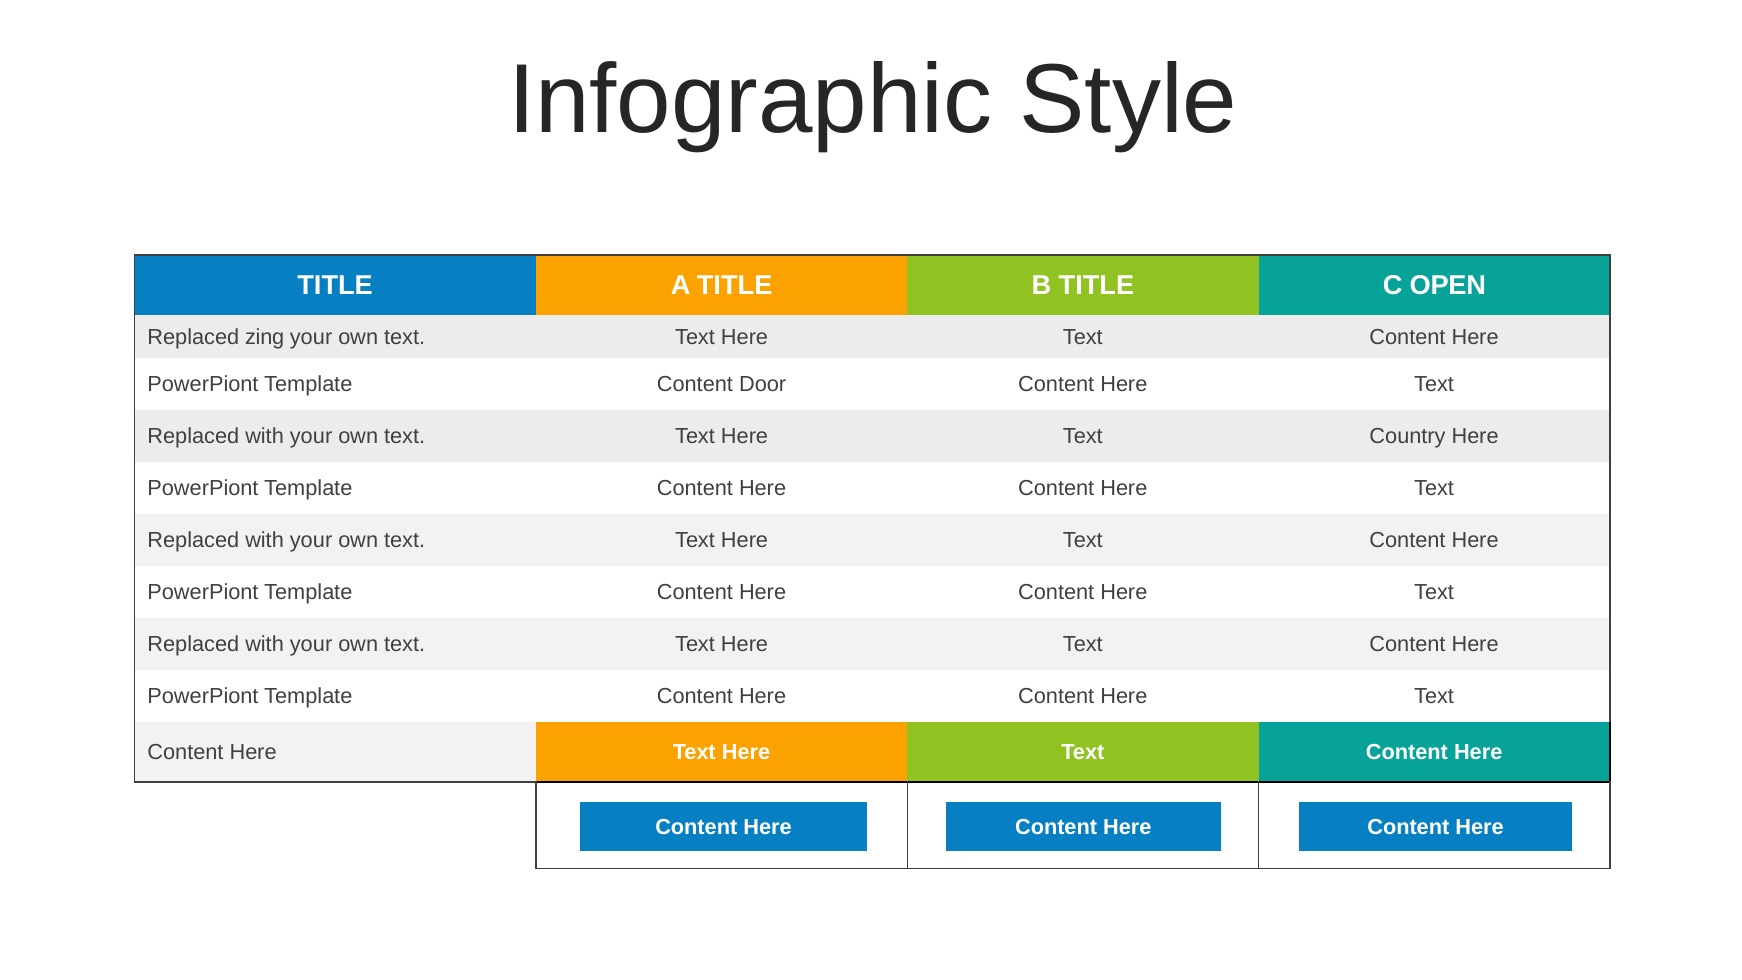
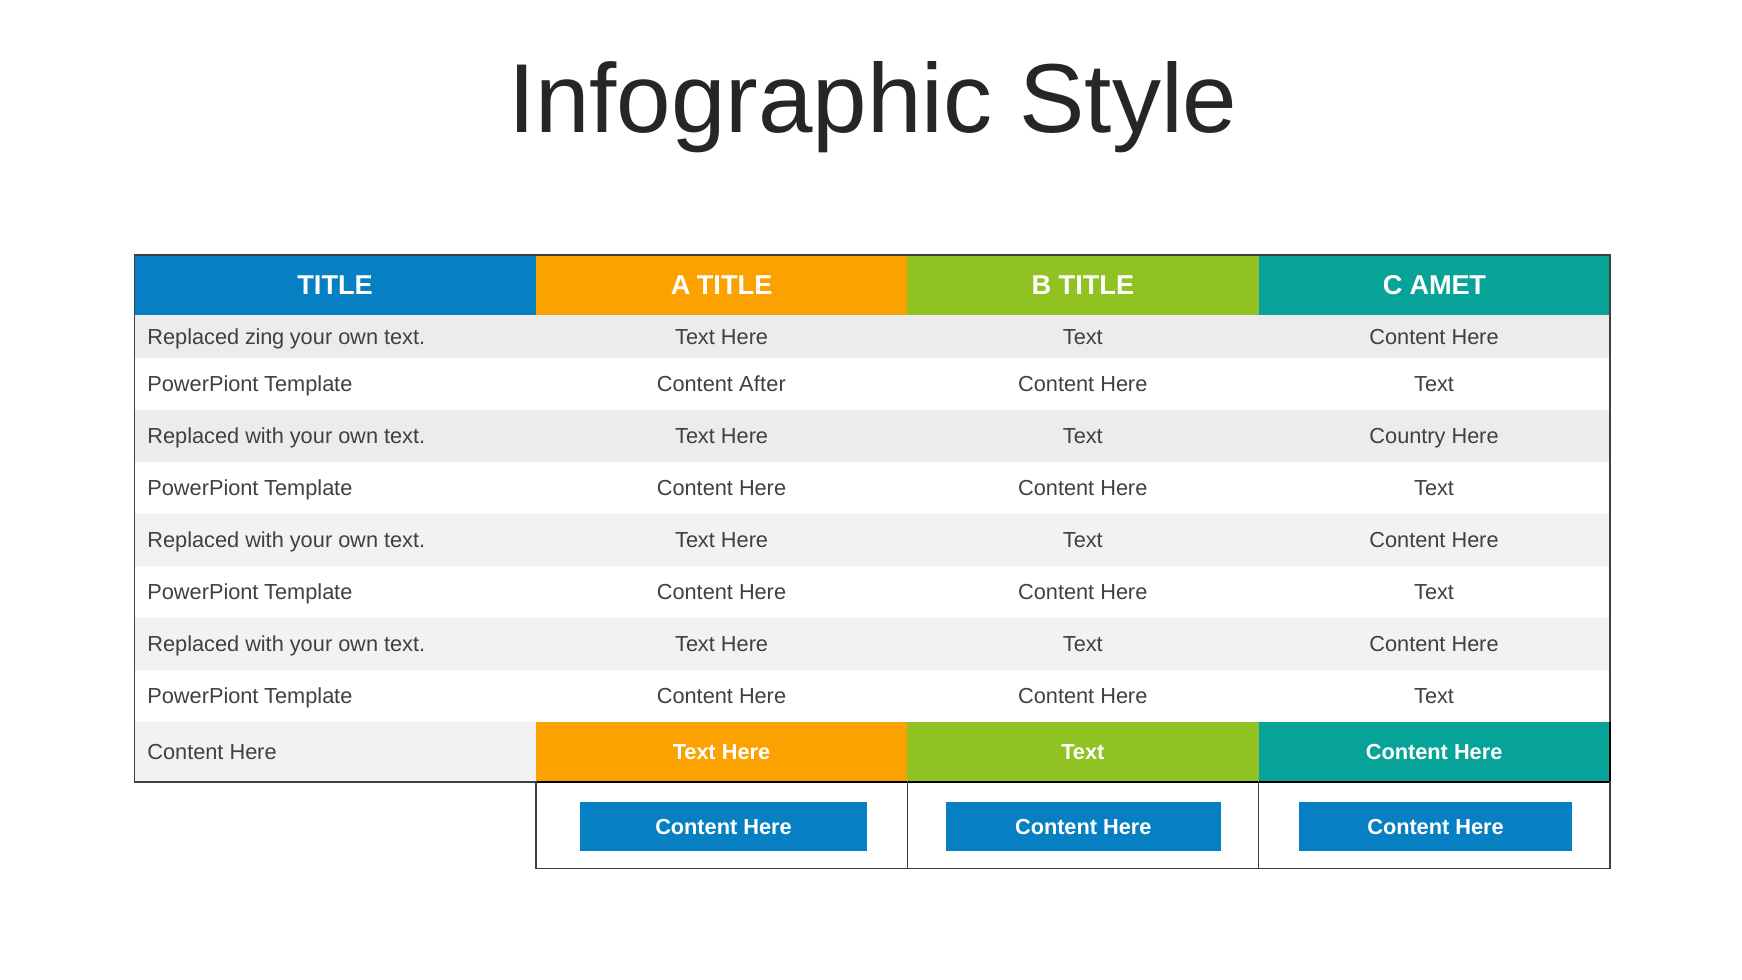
OPEN: OPEN -> AMET (1448, 285)
Door: Door -> After (763, 385)
